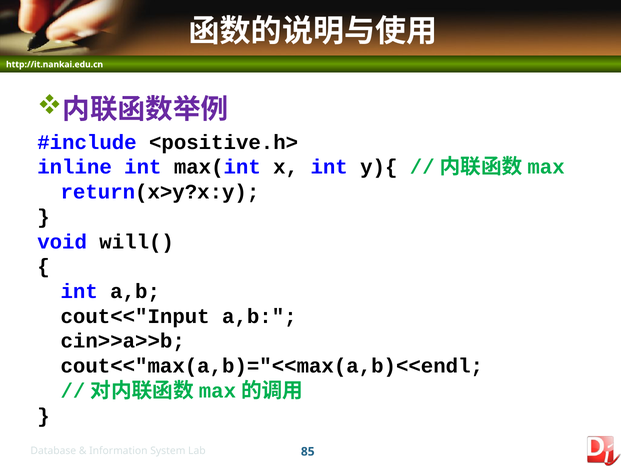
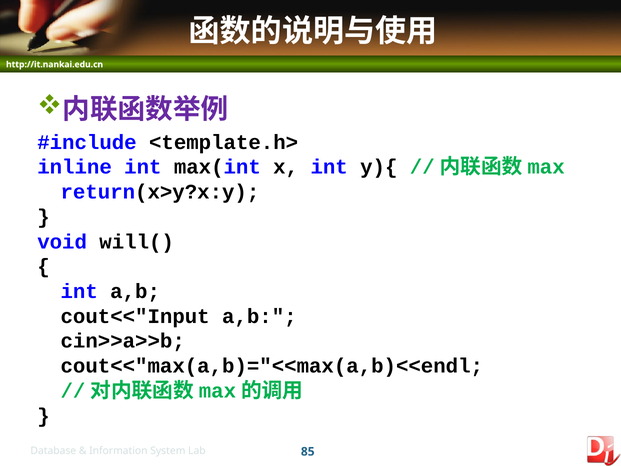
<positive.h>: <positive.h> -> <template.h> (224, 142)
